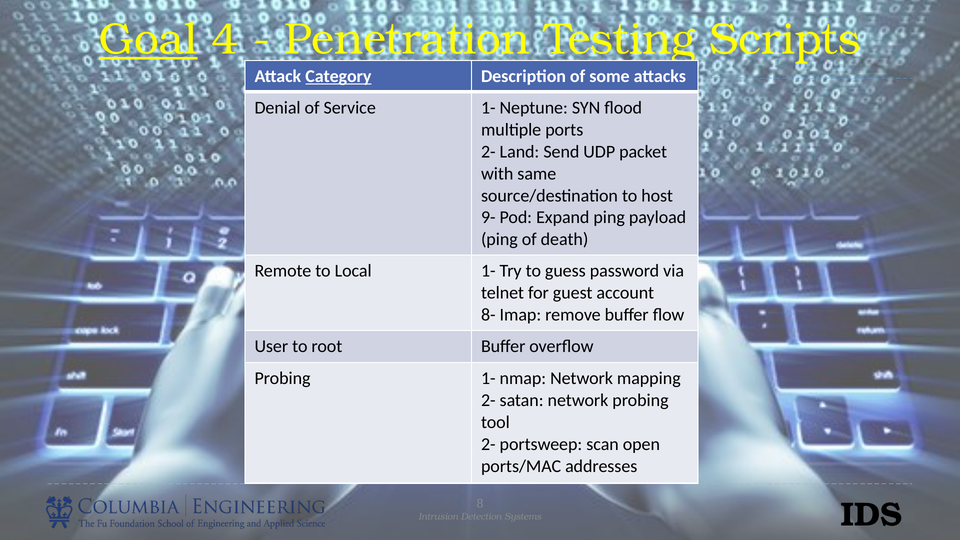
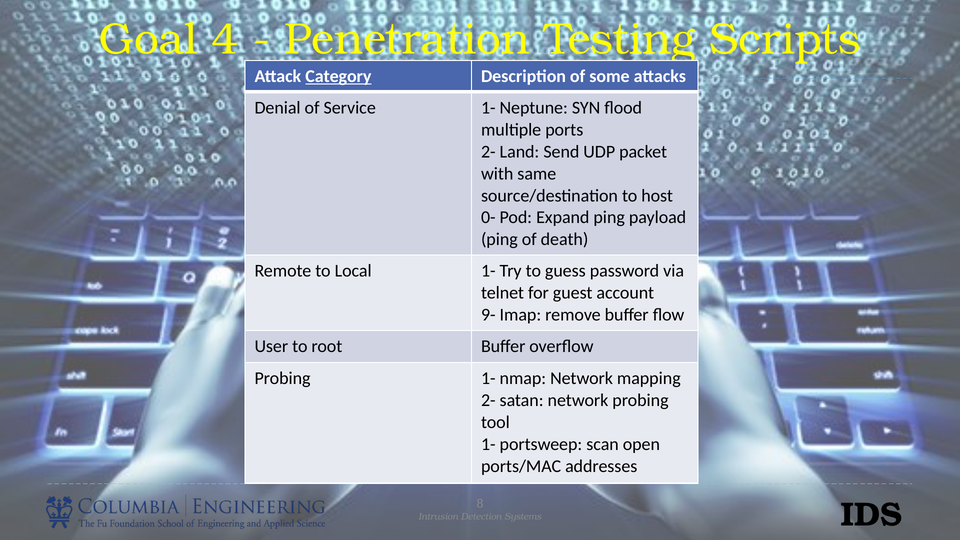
Goal underline: present -> none (148, 39)
9-: 9- -> 0- (488, 218)
8-: 8- -> 9- (488, 315)
2-: 2- -> 1- (488, 444)
